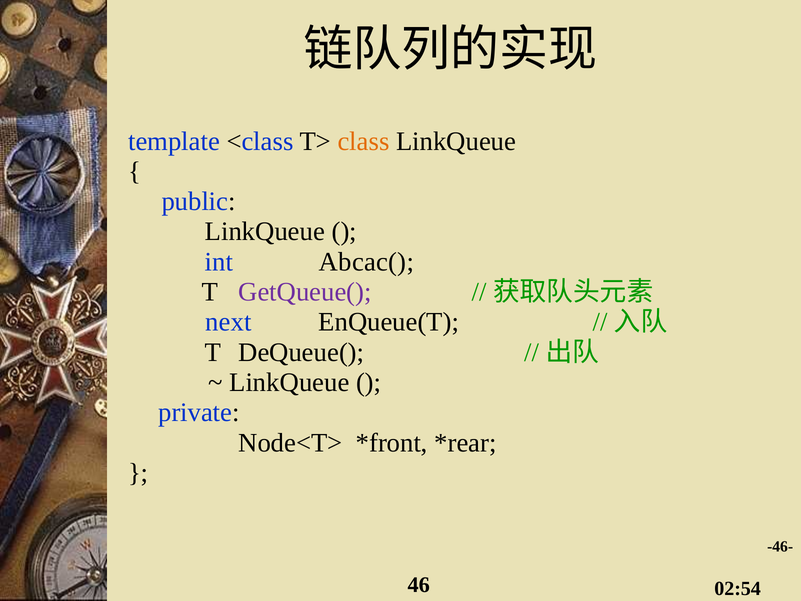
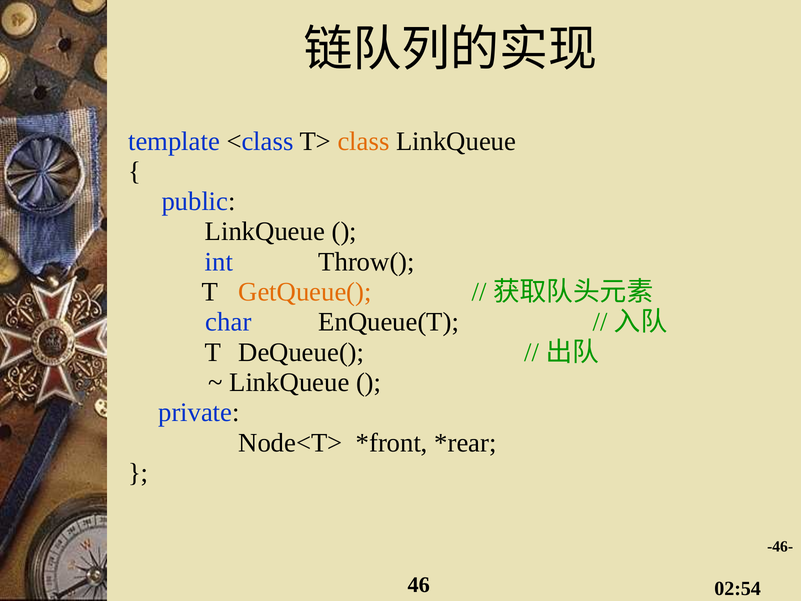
Abcac(: Abcac( -> Throw( (367, 262)
GetQueue( colour: purple -> orange (305, 292)
next: next -> char (229, 322)
